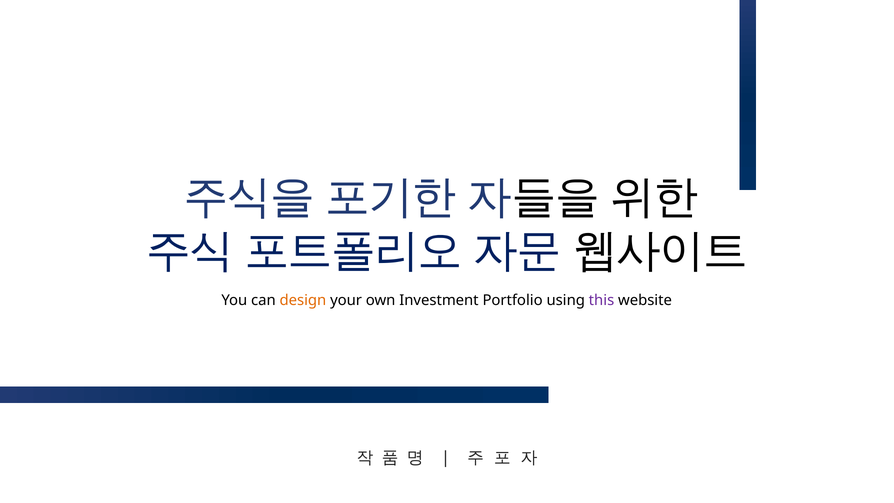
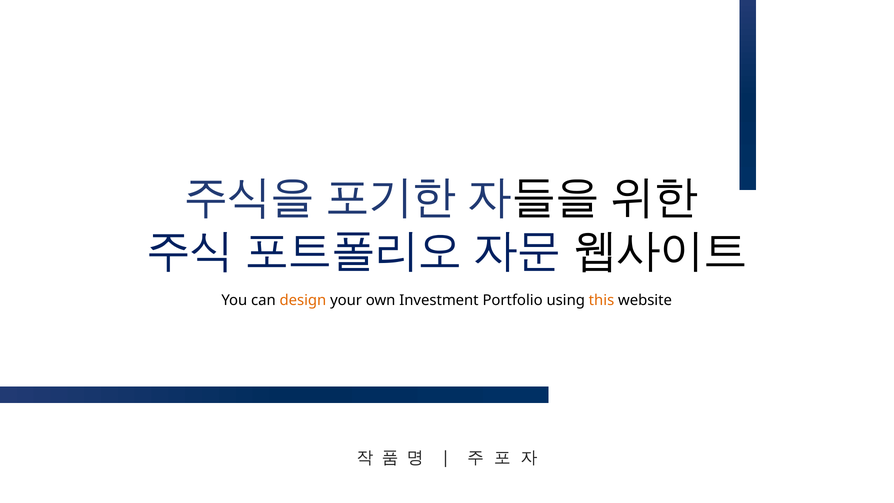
this colour: purple -> orange (602, 300)
